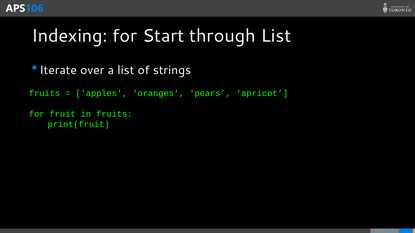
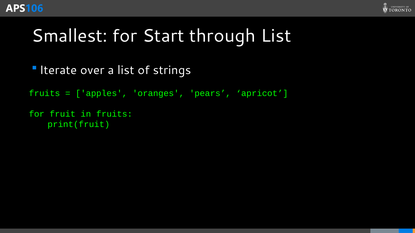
Indexing: Indexing -> Smallest (70, 36)
